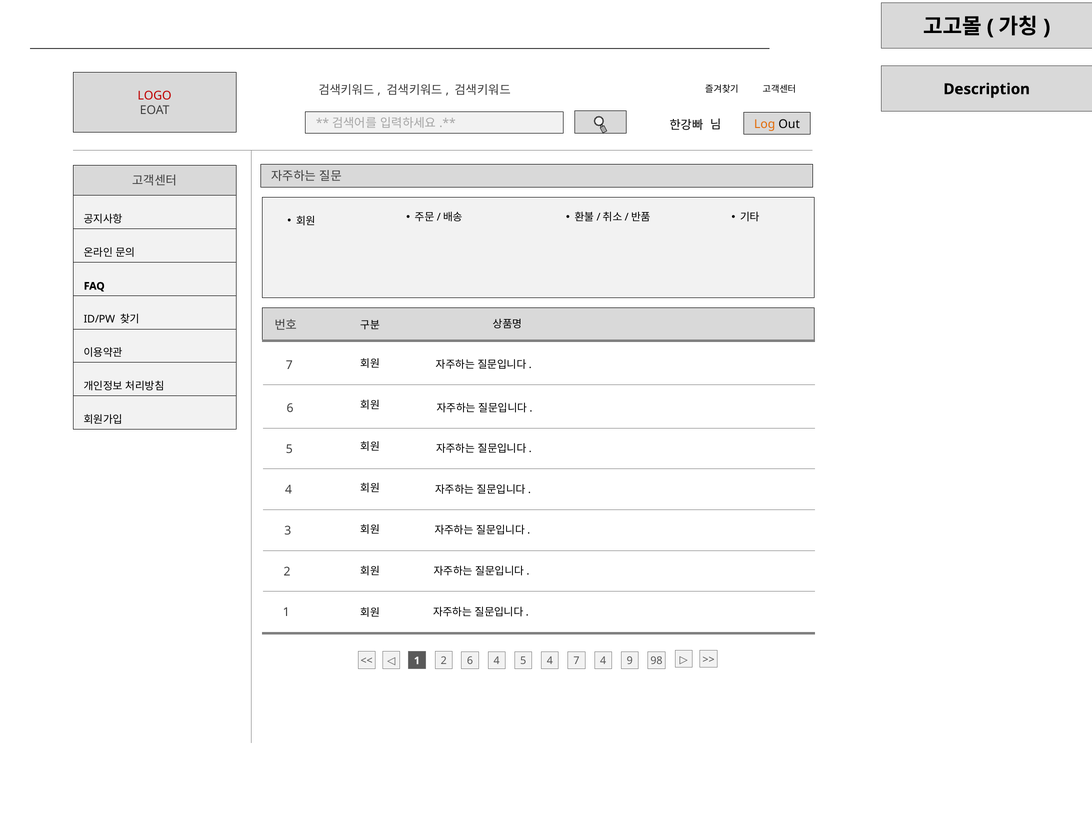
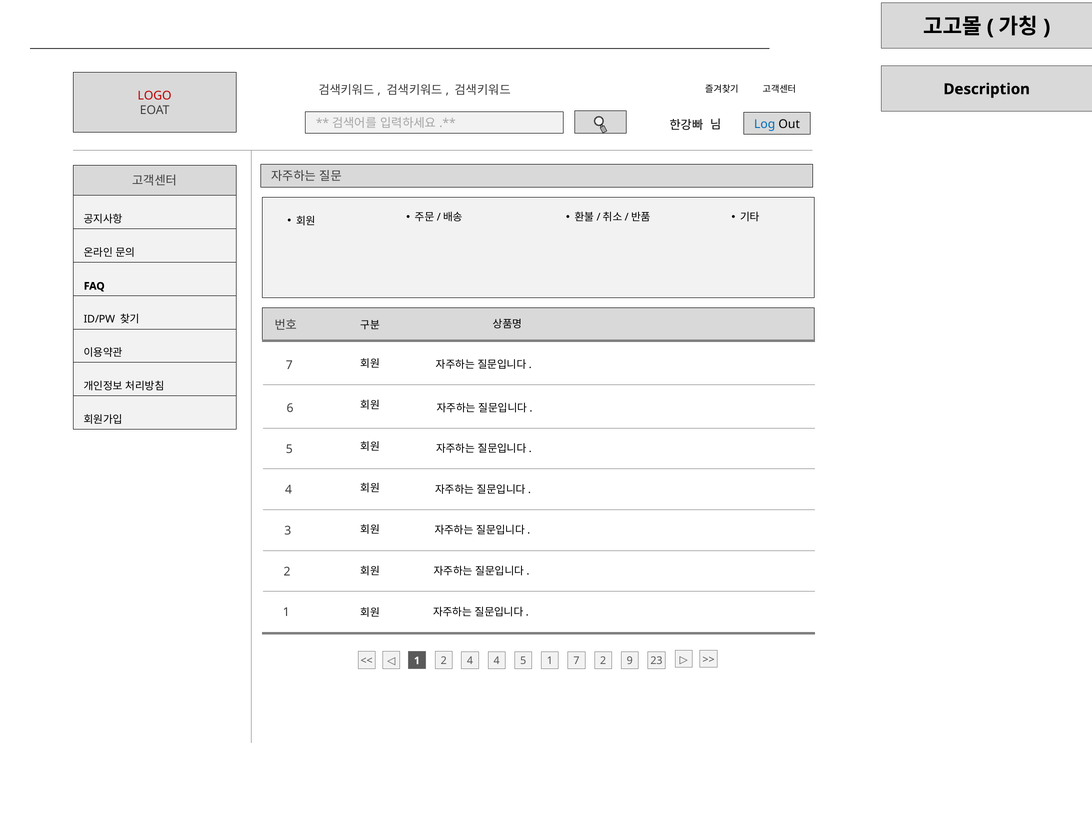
Log colour: orange -> blue (765, 124)
2 6: 6 -> 4 (470, 661)
5 4: 4 -> 1 (550, 661)
7 4: 4 -> 2 (603, 661)
98: 98 -> 23 (656, 661)
